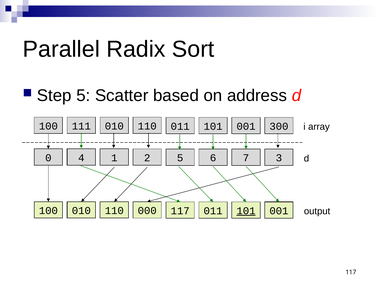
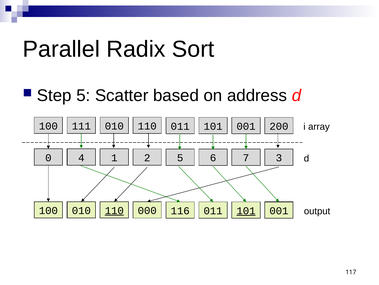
300: 300 -> 200 (279, 126)
110 underline: none -> present (114, 210)
000 117: 117 -> 116 (180, 210)
